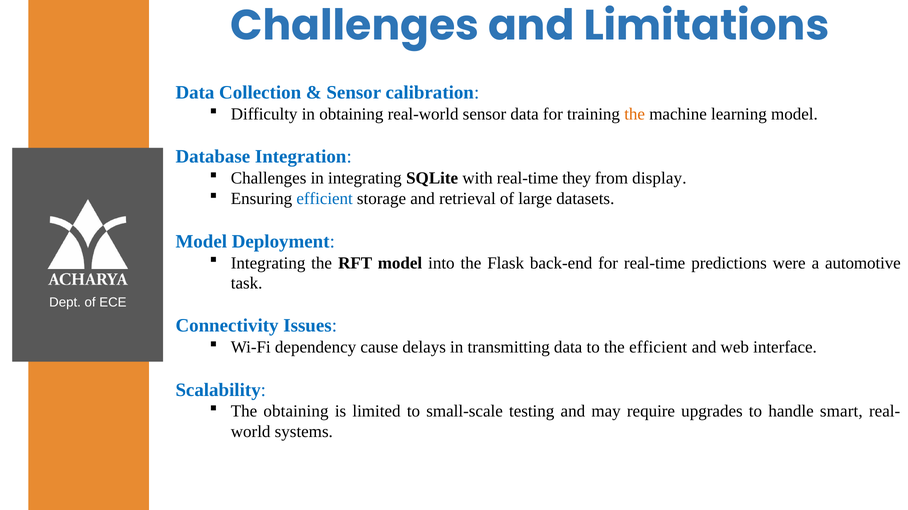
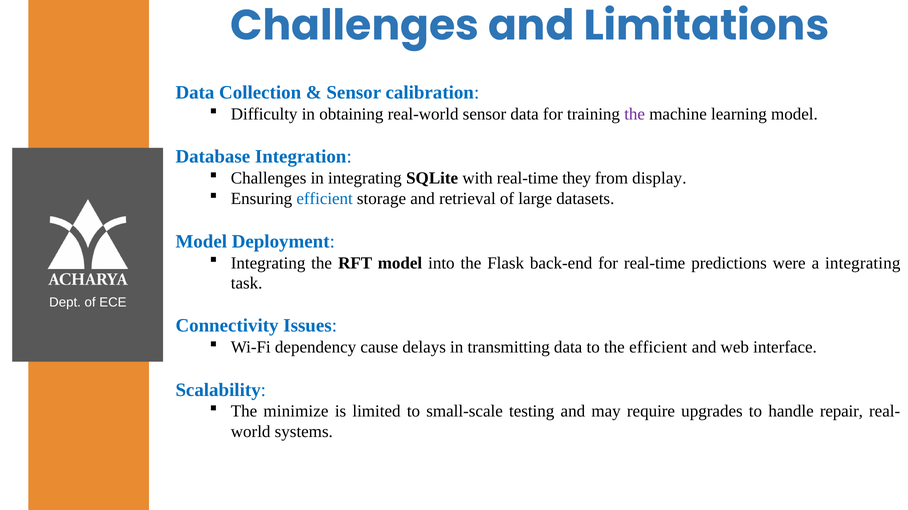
the colour: orange -> purple (635, 114)
a automotive: automotive -> integrating (863, 263)
The obtaining: obtaining -> minimize (296, 412)
smart: smart -> repair (841, 412)
